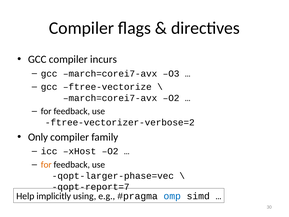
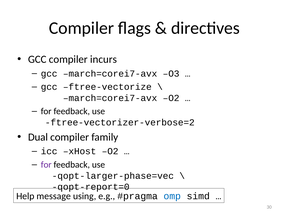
Only: Only -> Dual (38, 137)
for colour: orange -> purple (46, 164)
qopt-report=7: qopt-report=7 -> qopt-report=0 (91, 187)
implicitly: implicitly -> message (54, 196)
